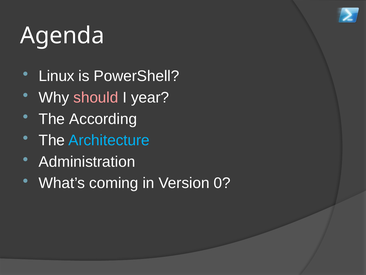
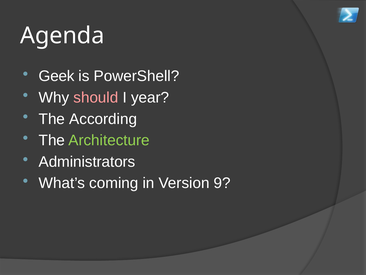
Linux: Linux -> Geek (57, 76)
Architecture colour: light blue -> light green (109, 140)
Administration: Administration -> Administrators (87, 161)
0: 0 -> 9 (222, 183)
